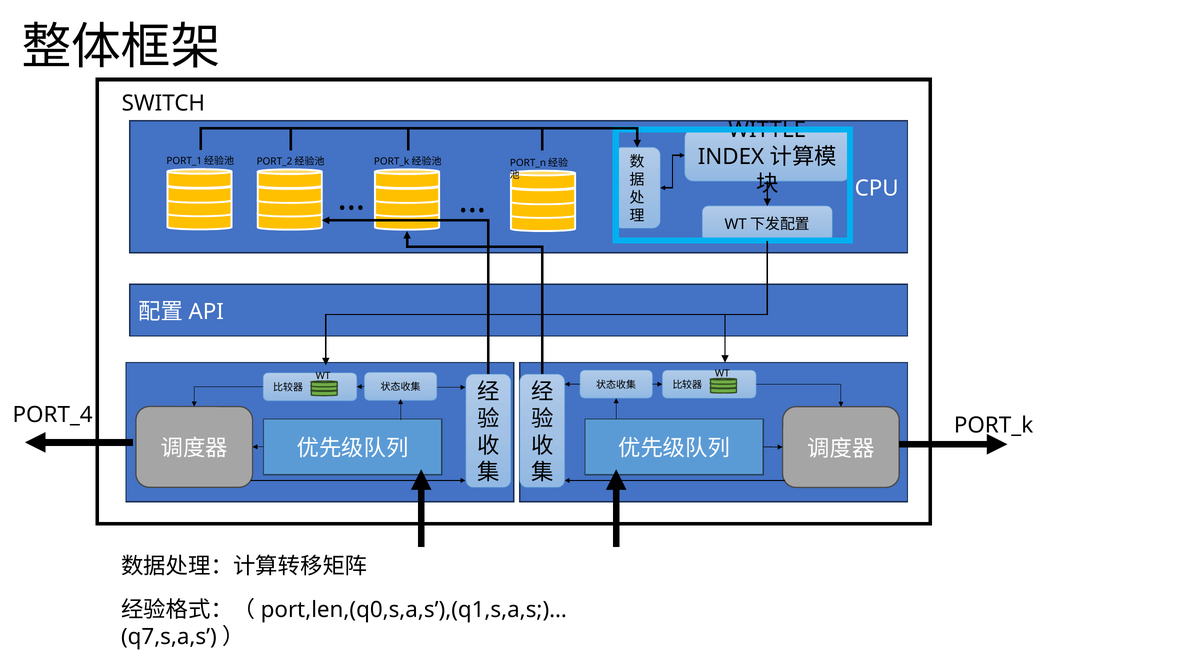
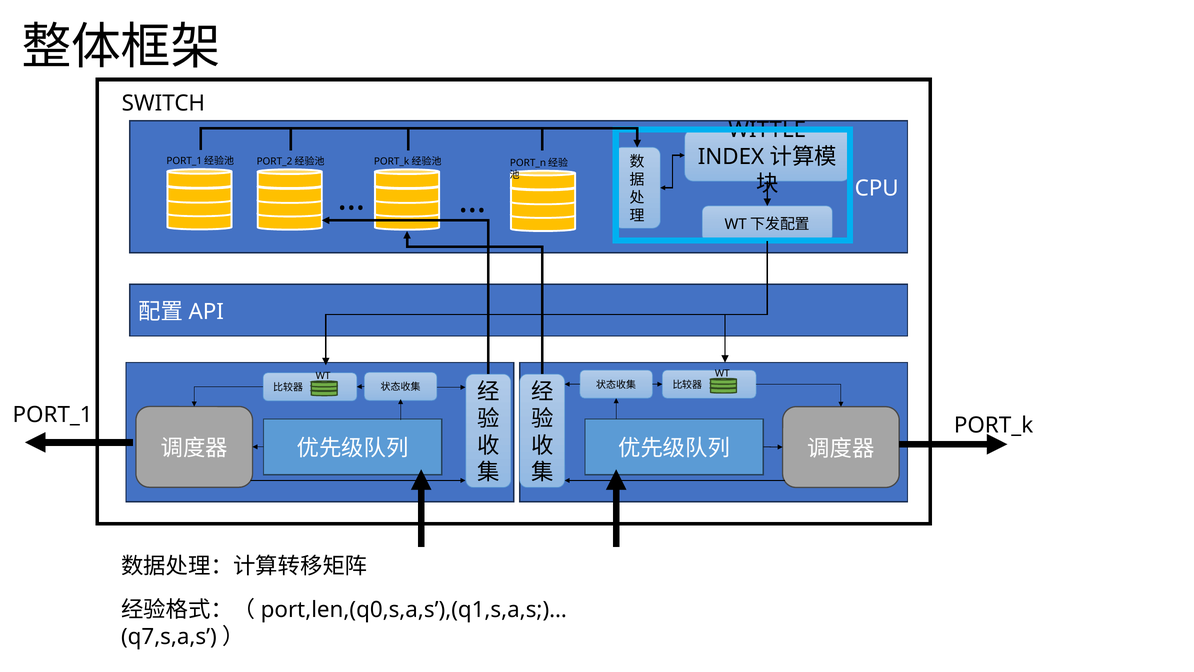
PORT_4: PORT_4 -> PORT_1 (53, 414)
